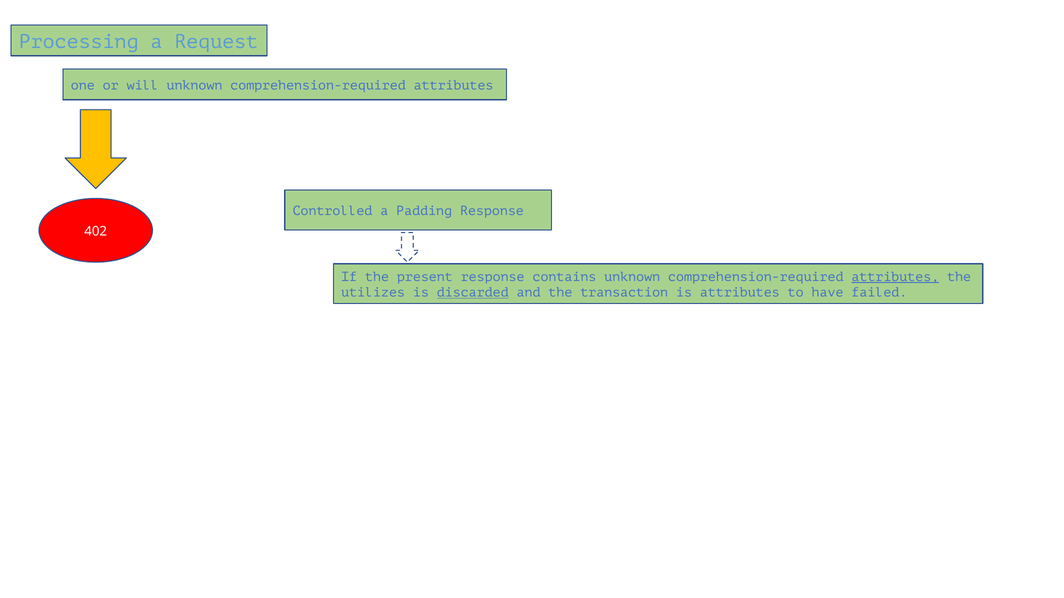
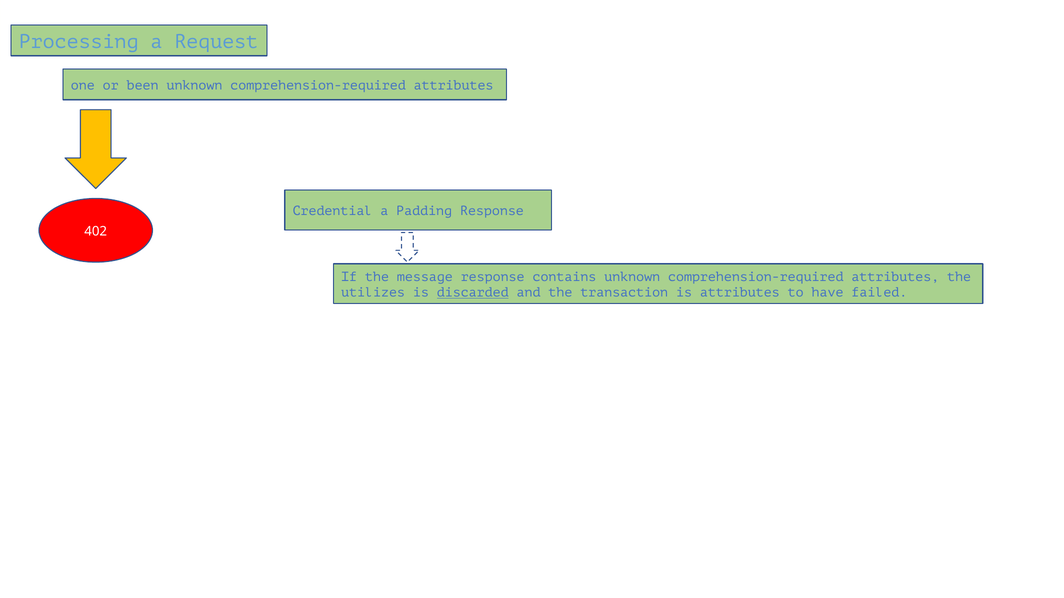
will: will -> been (143, 85)
Controlled: Controlled -> Credential (332, 211)
present: present -> message (425, 277)
attributes underline: present -> none (895, 277)
